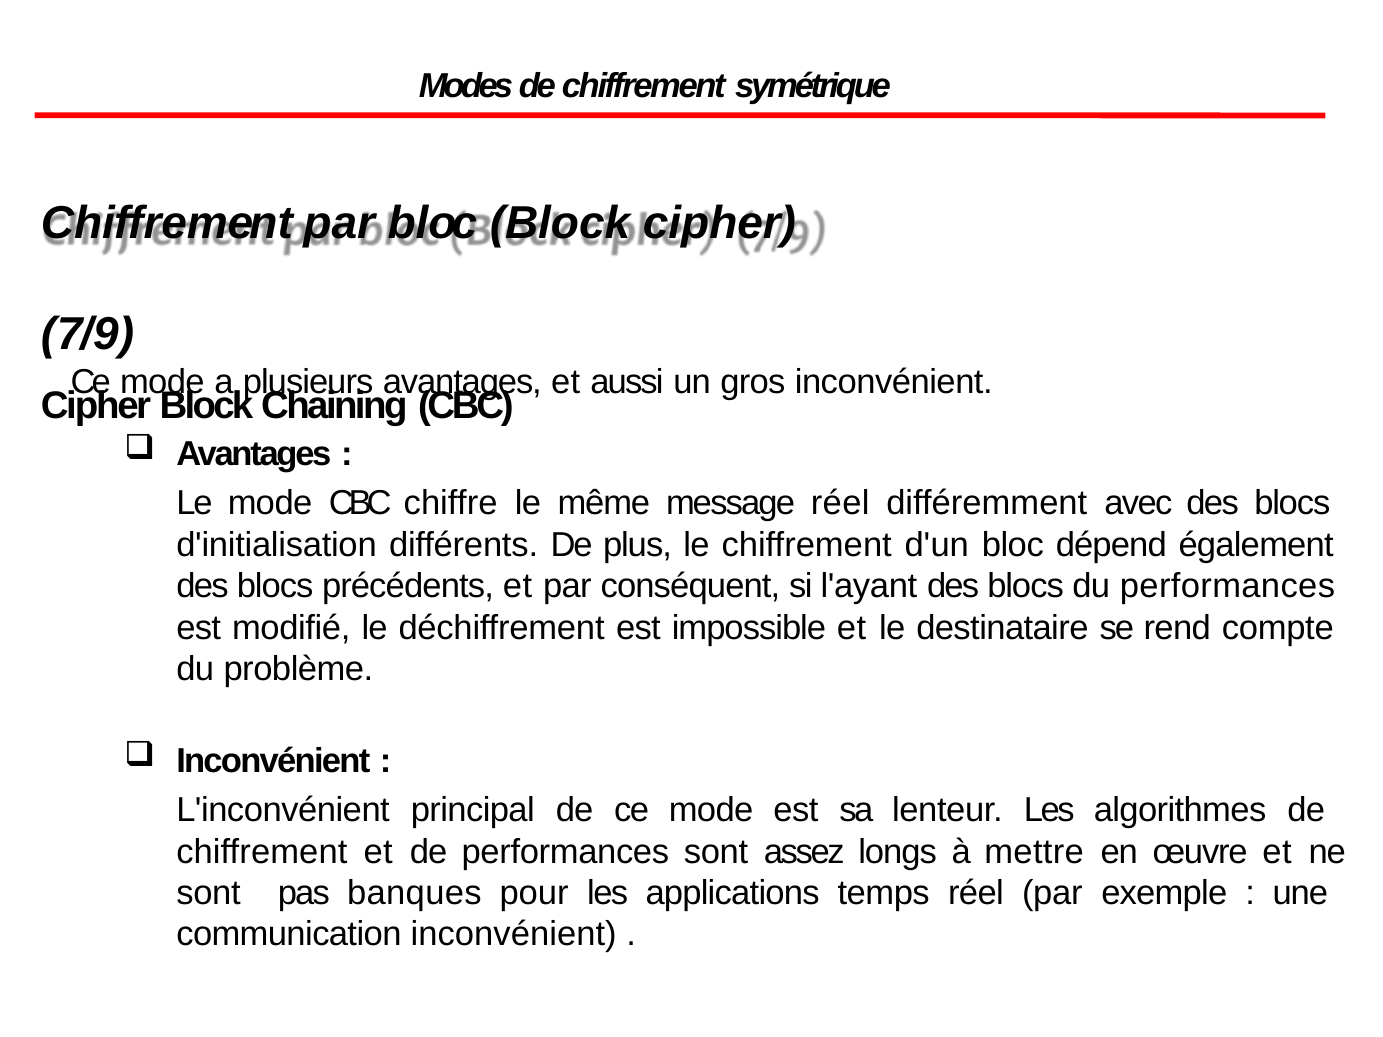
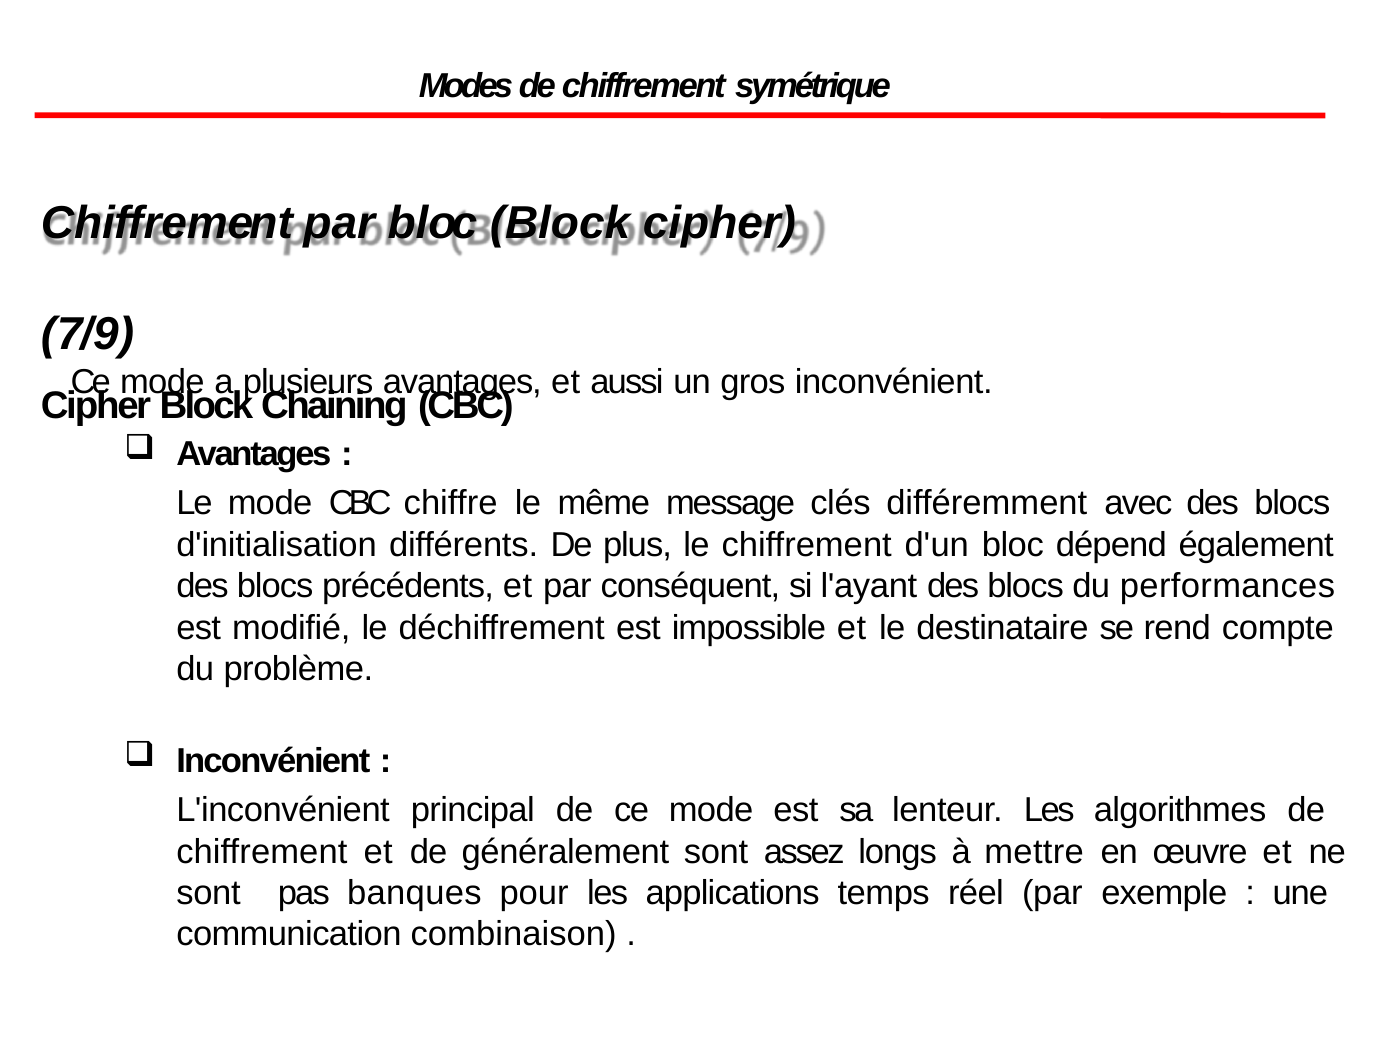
message réel: réel -> clés (841, 503)
de performances: performances -> généralement (565, 852)
communication inconvénient: inconvénient -> combinaison (514, 935)
